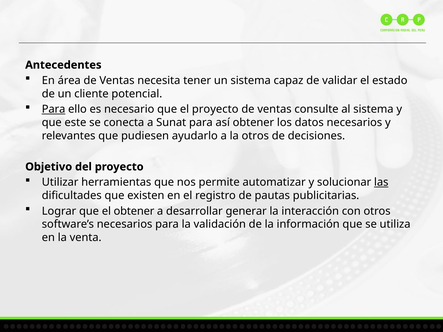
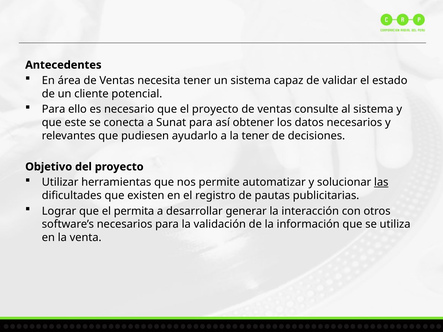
Para underline: present -> none (54, 109)
la otros: otros -> tener (255, 136)
el obtener: obtener -> permita (134, 211)
